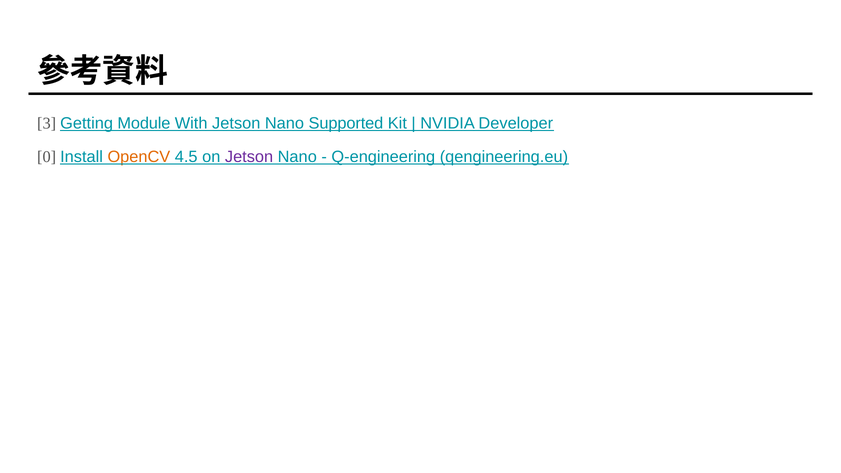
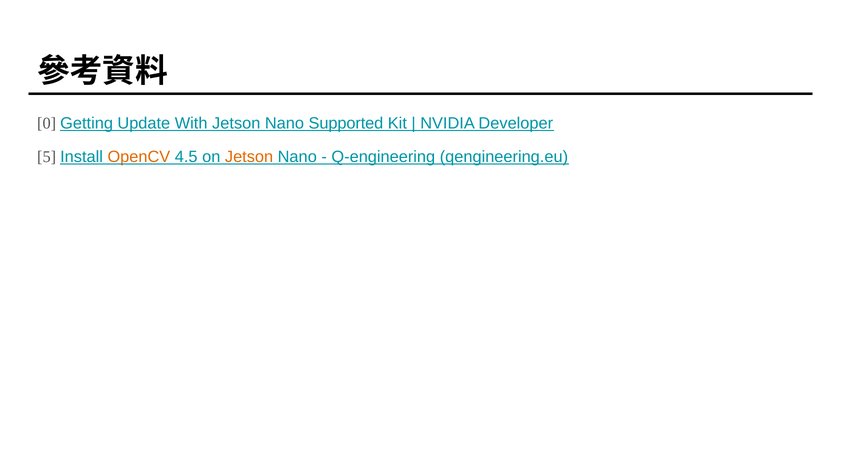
3: 3 -> 0 (47, 123)
Module: Module -> Update (144, 123)
0: 0 -> 5 (47, 157)
Jetson colour: purple -> orange (249, 157)
